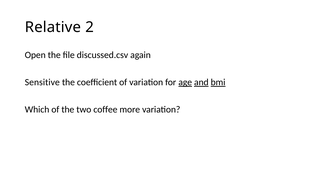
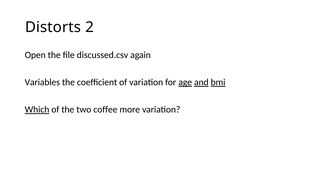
Relative: Relative -> Distorts (53, 27)
Sensitive: Sensitive -> Variables (42, 82)
Which underline: none -> present (37, 109)
